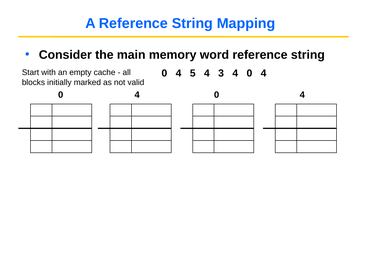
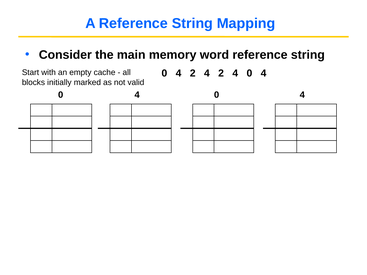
0 4 5: 5 -> 2 (193, 73)
3: 3 -> 2 (221, 73)
